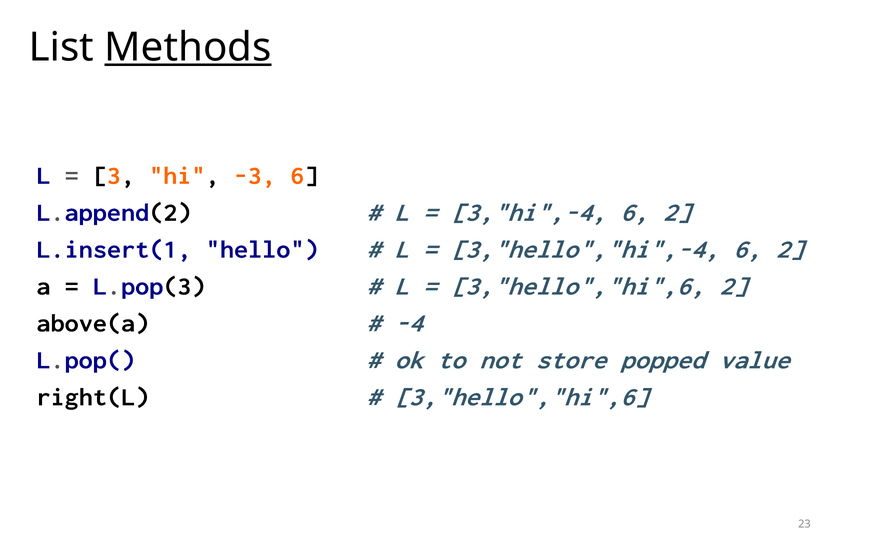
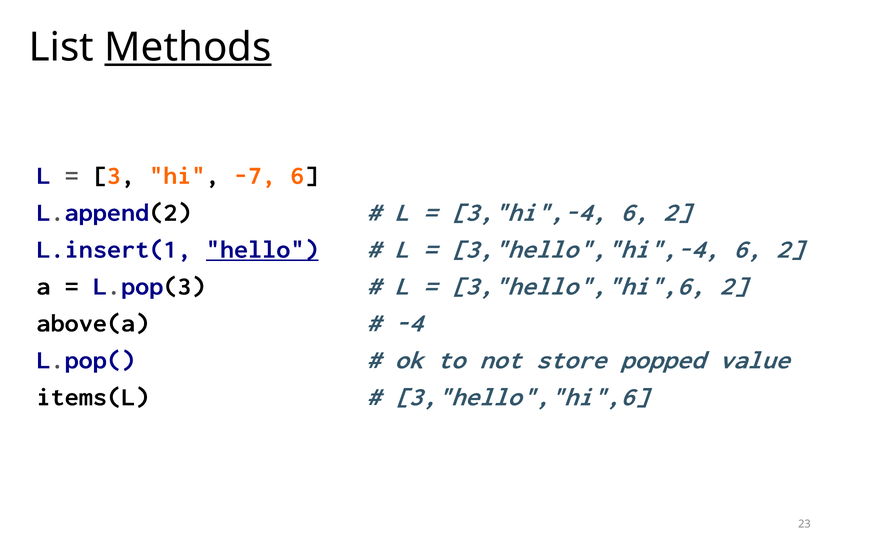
-3: -3 -> -7 (255, 175)
hello underline: none -> present (262, 249)
right(L: right(L -> items(L (93, 397)
